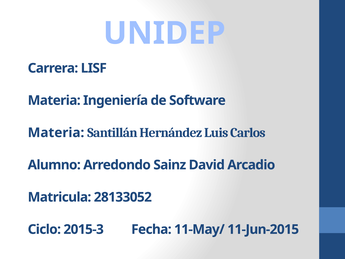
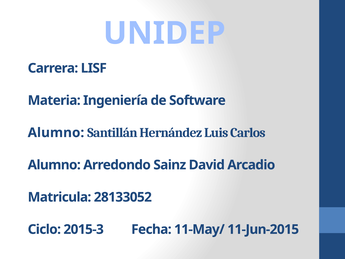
Materia: Materia -> Alumno (56, 133)
